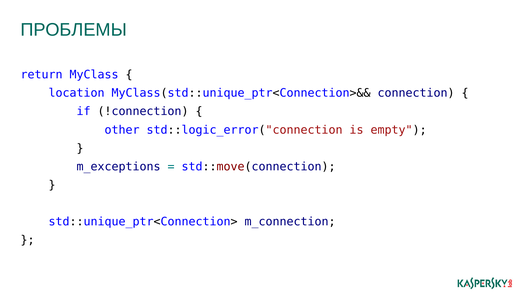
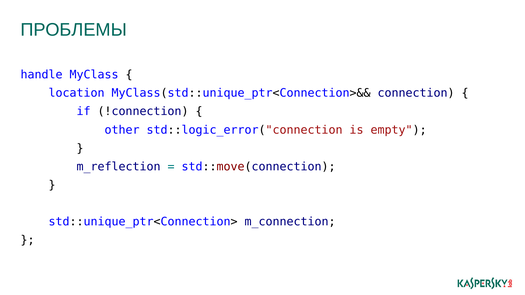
return: return -> handle (42, 75)
m_exceptions: m_exceptions -> m_reflection (119, 167)
